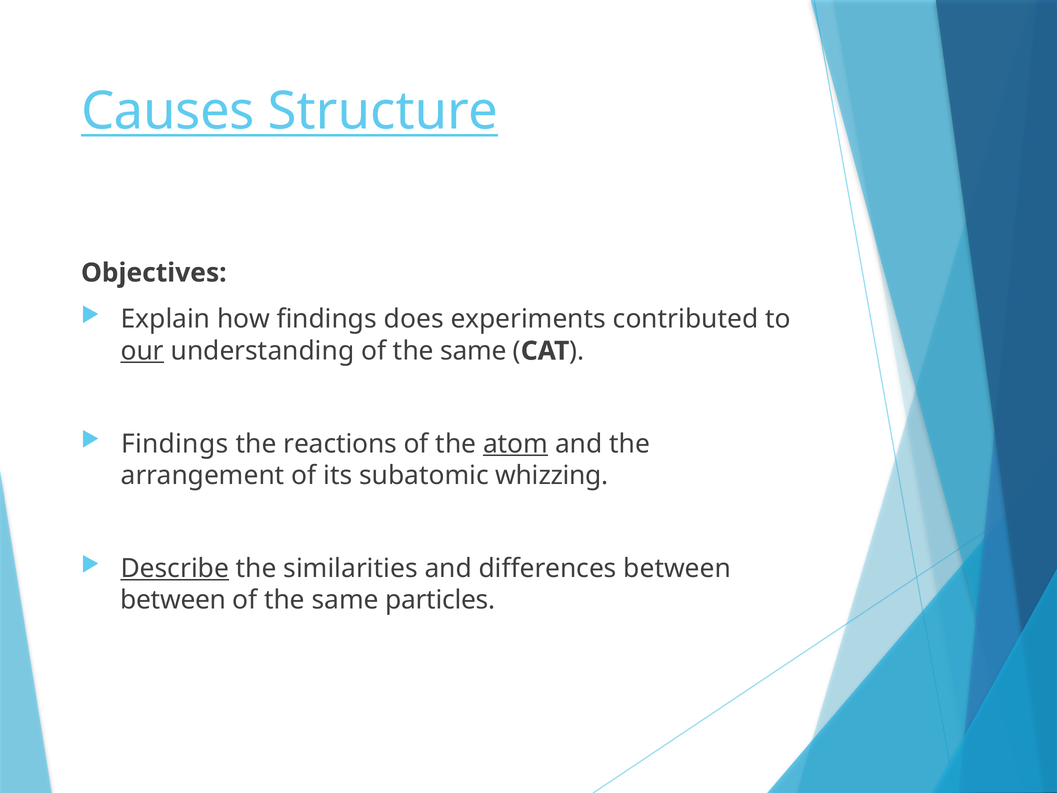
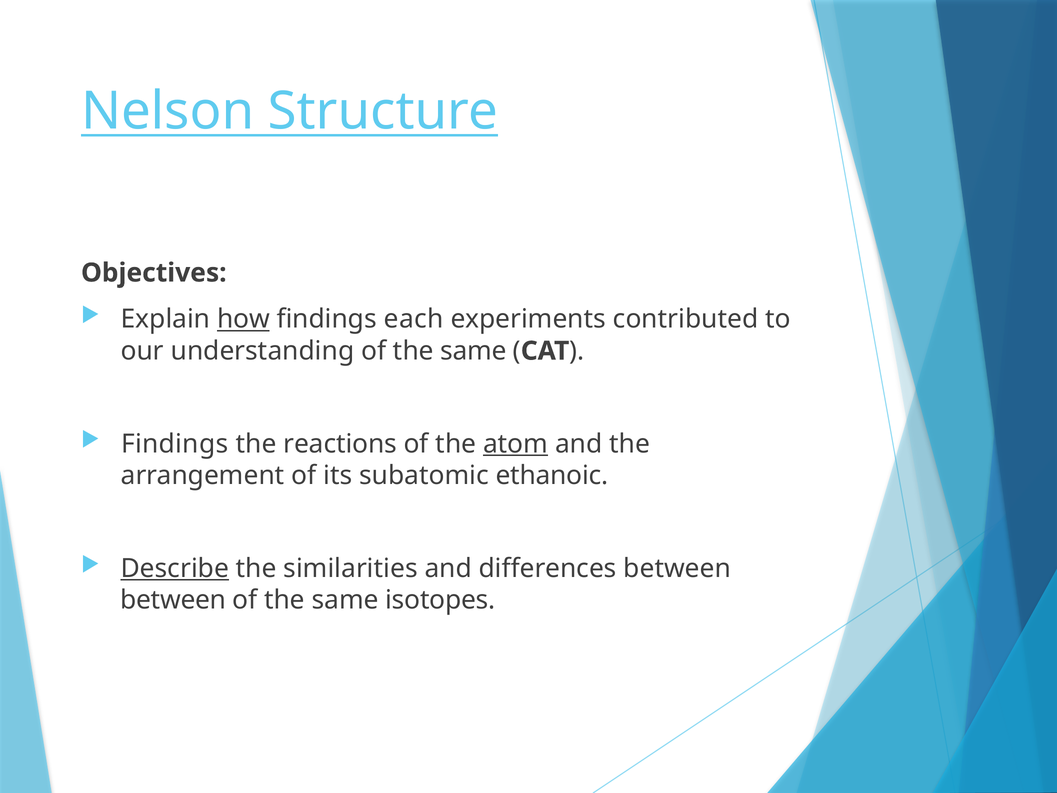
Causes: Causes -> Nelson (168, 111)
how underline: none -> present (244, 319)
does: does -> each (414, 319)
our underline: present -> none (142, 351)
whizzing: whizzing -> ethanoic (552, 475)
particles: particles -> isotopes (440, 600)
